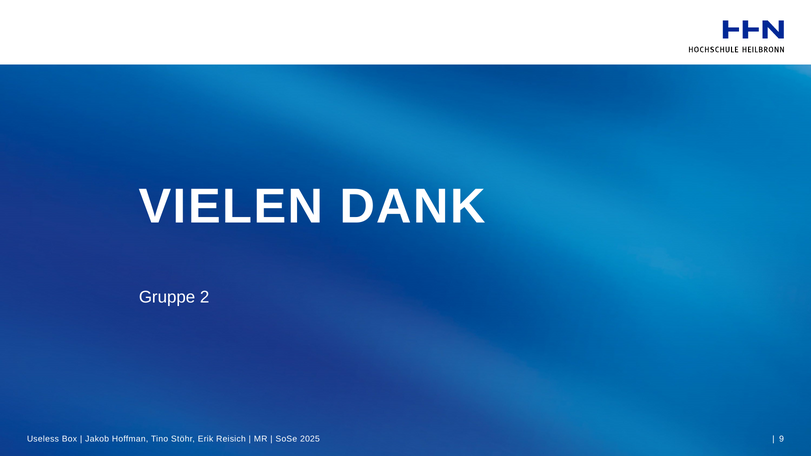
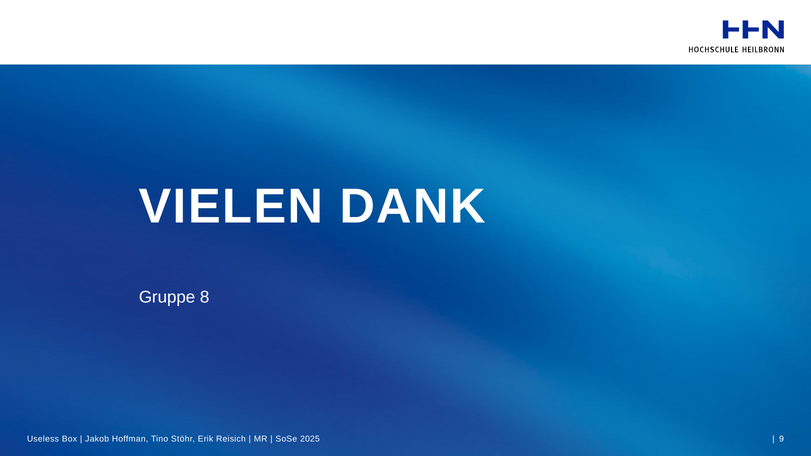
2: 2 -> 8 (205, 297)
